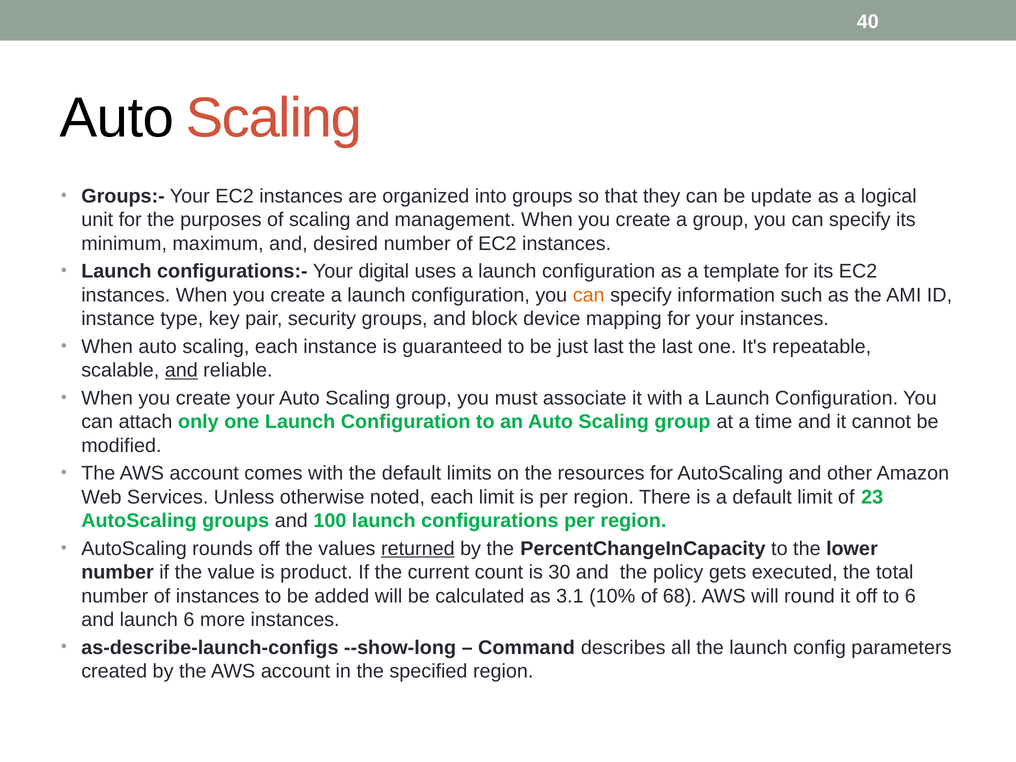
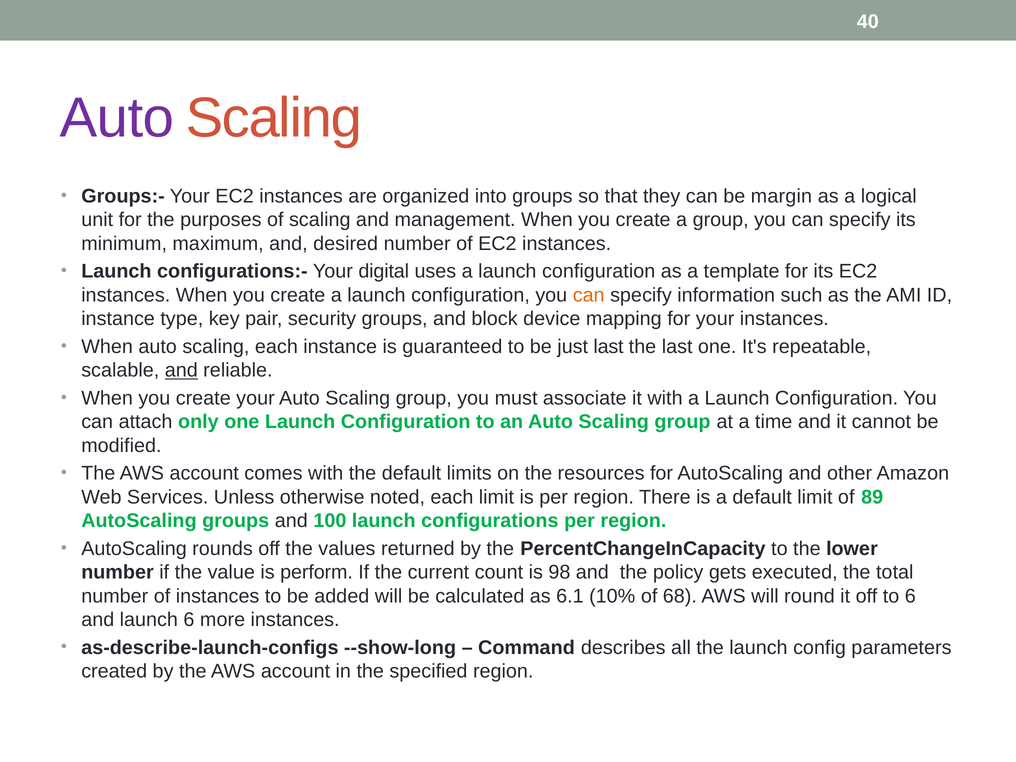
Auto colour: black -> purple (117, 118)
update: update -> margin (781, 196)
23: 23 -> 89 (872, 497)
returned underline: present -> none (418, 549)
product: product -> perform (317, 572)
30: 30 -> 98 (559, 572)
3.1: 3.1 -> 6.1 (570, 596)
